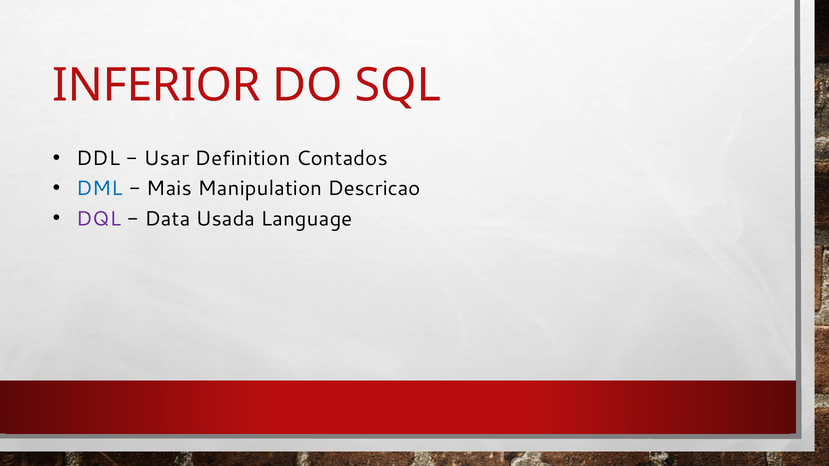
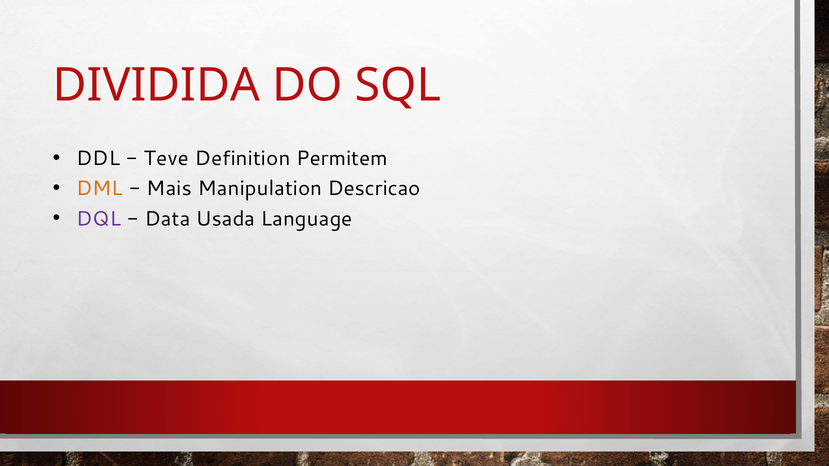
INFERIOR: INFERIOR -> DIVIDIDA (156, 86)
Usar: Usar -> Teve (166, 158)
Contados: Contados -> Permitem (342, 158)
DML colour: blue -> orange (100, 189)
